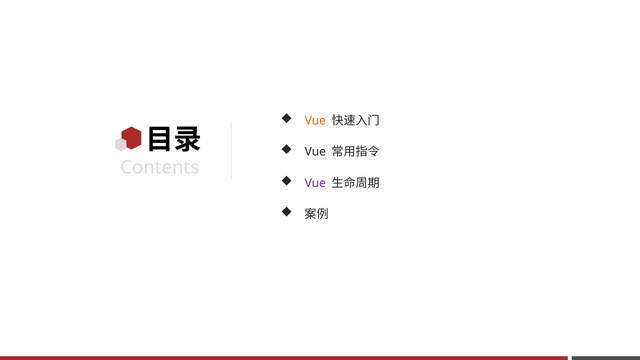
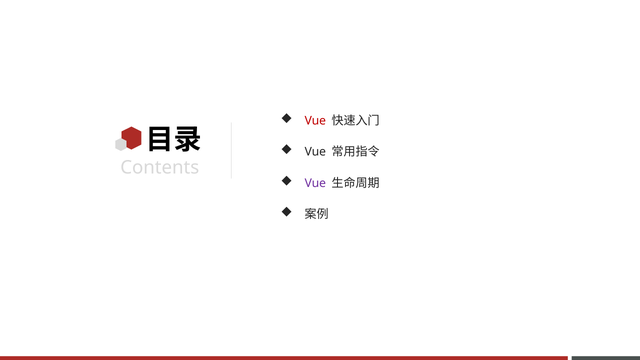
Vue colour: orange -> red (315, 121)
